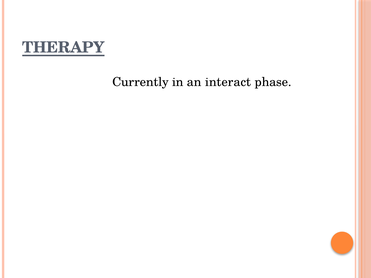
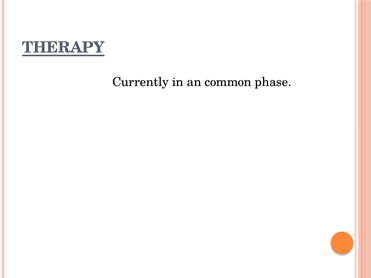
interact: interact -> common (228, 82)
